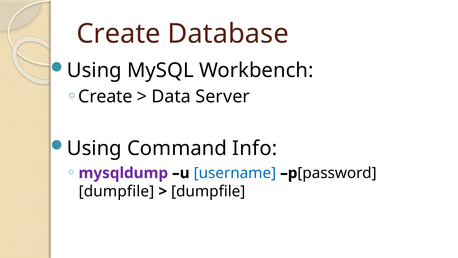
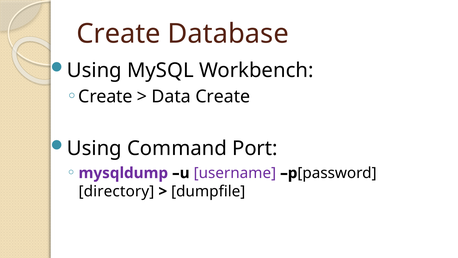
Data Server: Server -> Create (223, 97)
Info: Info -> Port (255, 148)
username colour: blue -> purple (235, 173)
dumpfile: dumpfile -> directory (116, 191)
